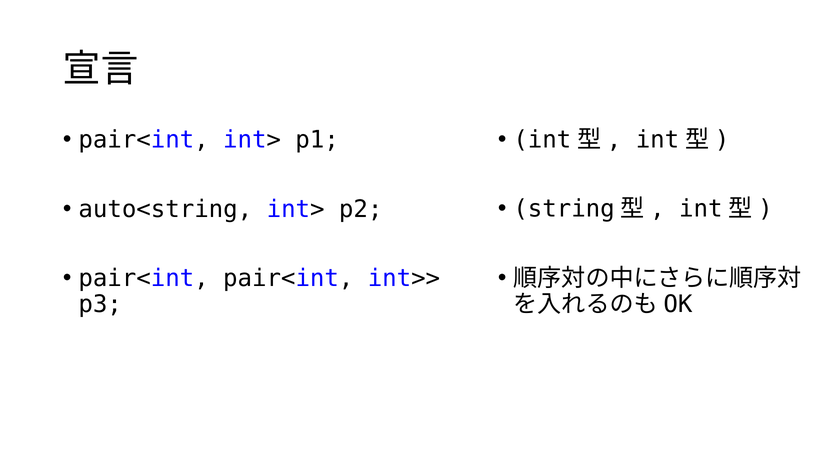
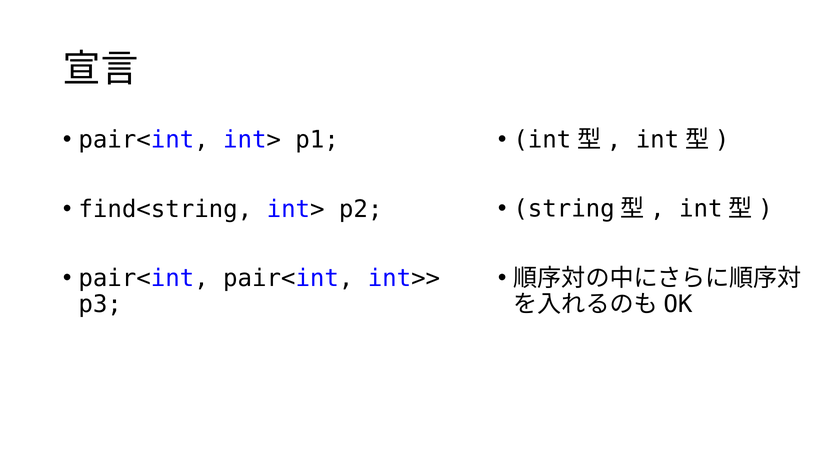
auto<string: auto<string -> find<string (165, 209)
